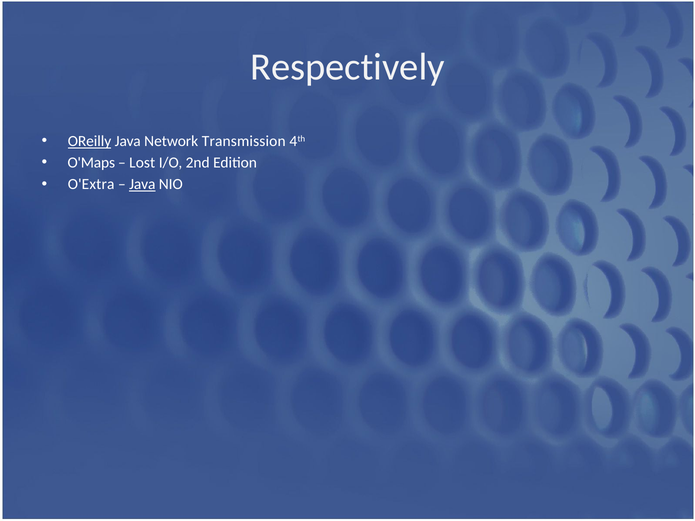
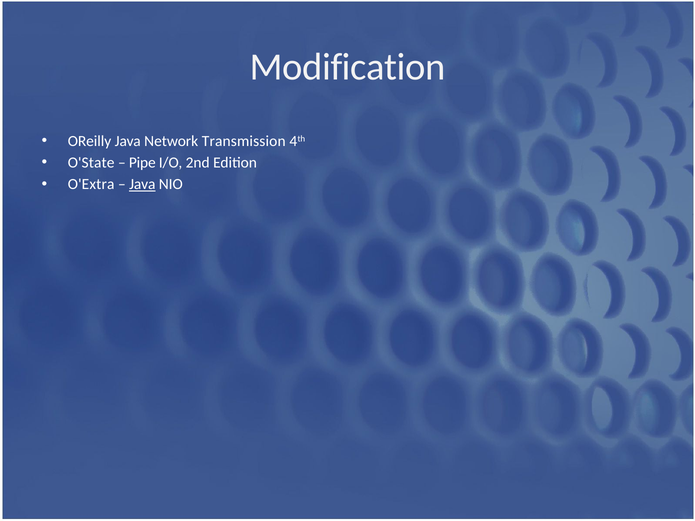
Respectively: Respectively -> Modification (348, 67)
OReilly underline: present -> none (90, 141)
O'Maps: O'Maps -> O'State (91, 163)
Lost: Lost -> Pipe (142, 163)
